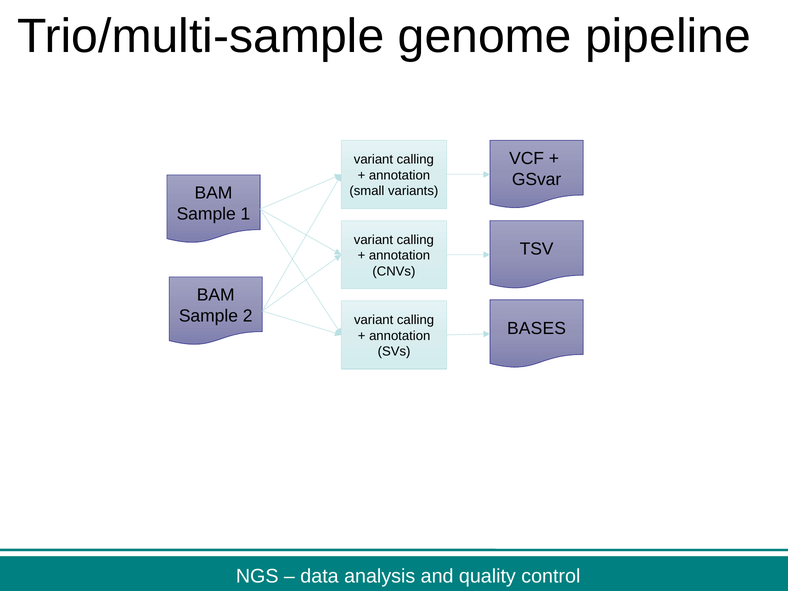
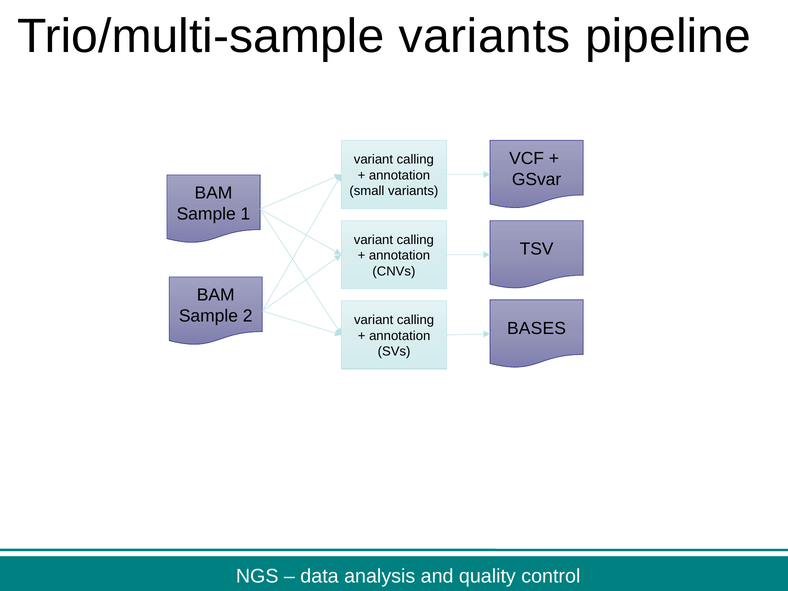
Trio/multi-sample genome: genome -> variants (484, 36)
